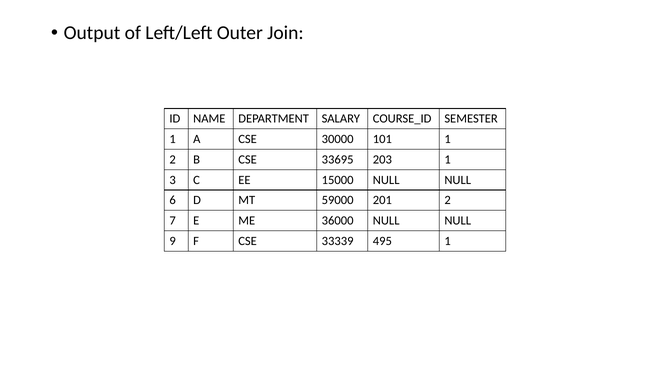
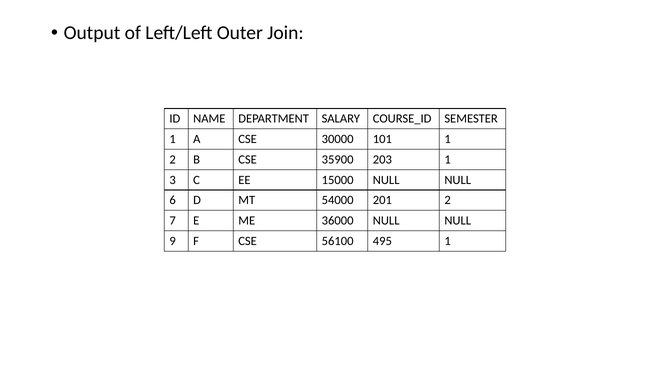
33695: 33695 -> 35900 (338, 160)
59000: 59000 -> 54000 (338, 200)
33339: 33339 -> 56100 (338, 241)
